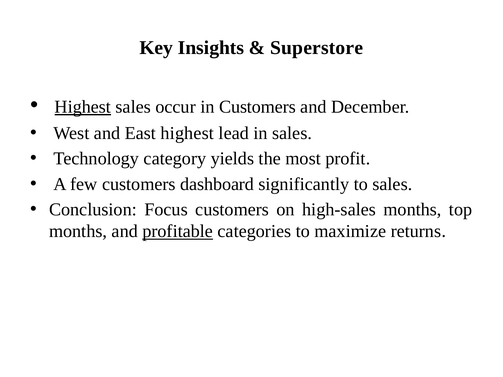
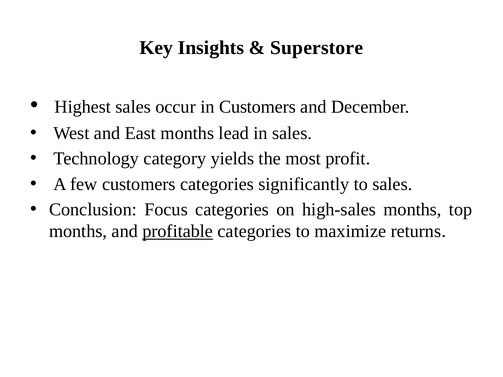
Highest underline: present -> none (83, 107)
East highest: highest -> months (187, 133)
customers dashboard: dashboard -> categories (217, 184)
Focus customers: customers -> categories (232, 210)
